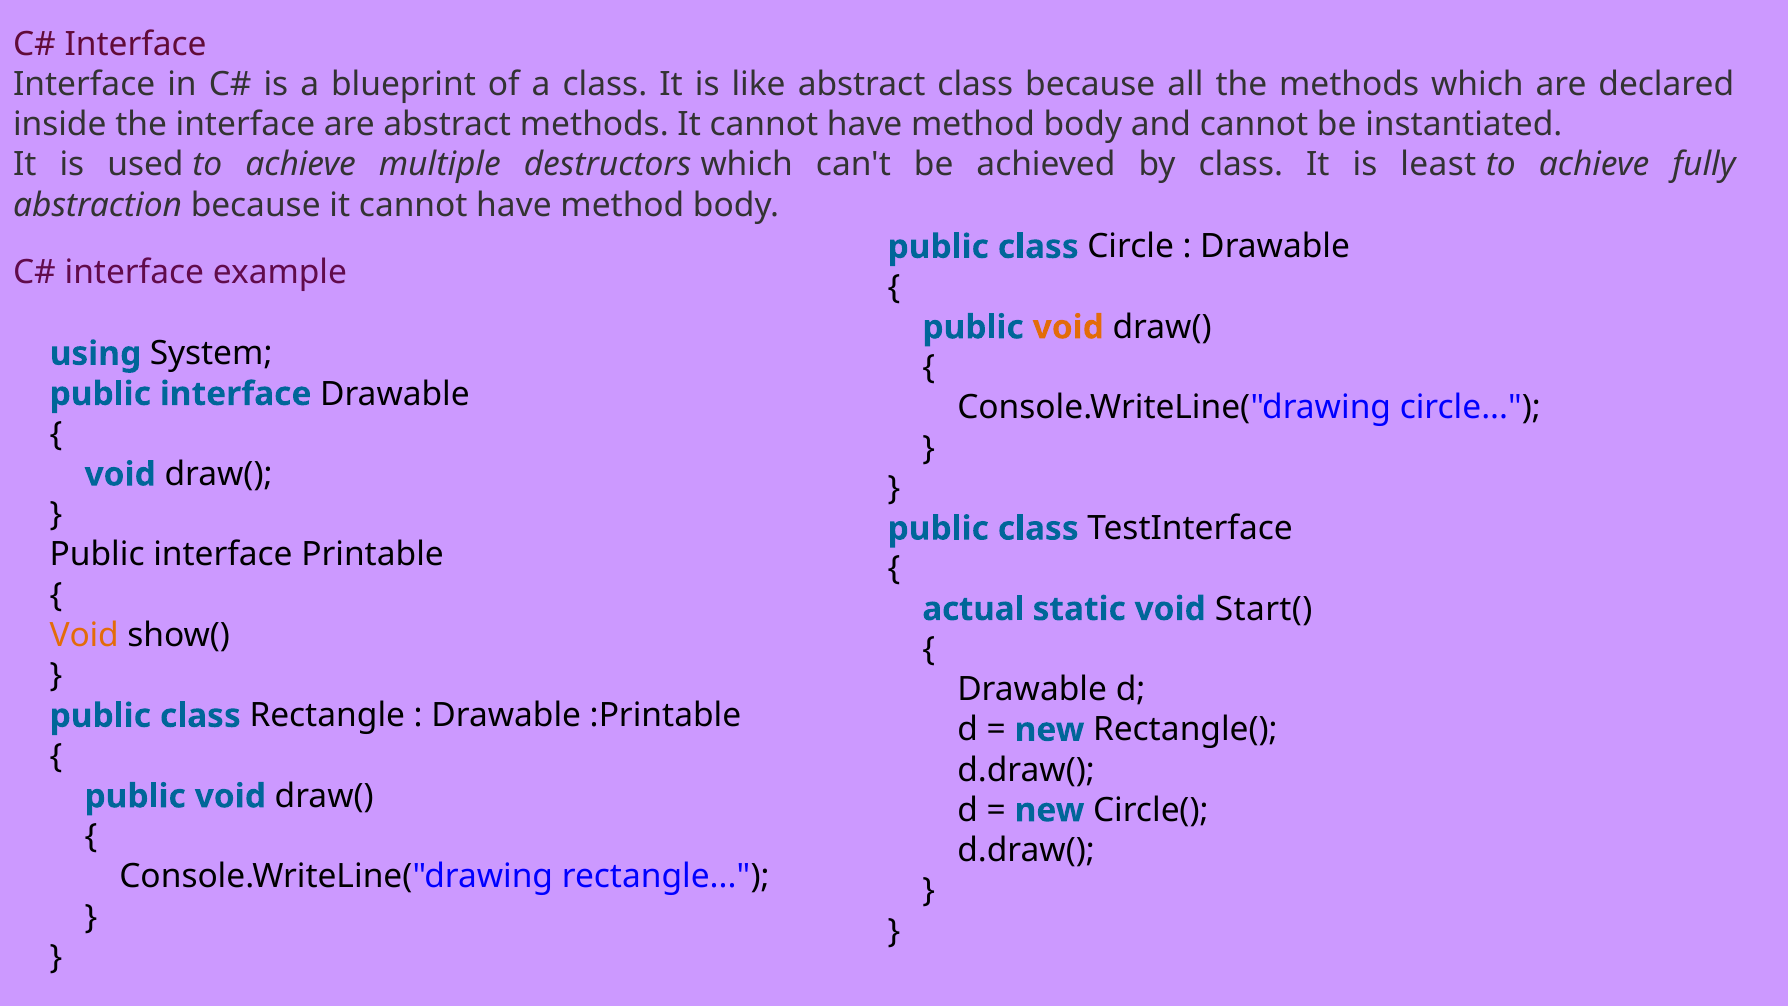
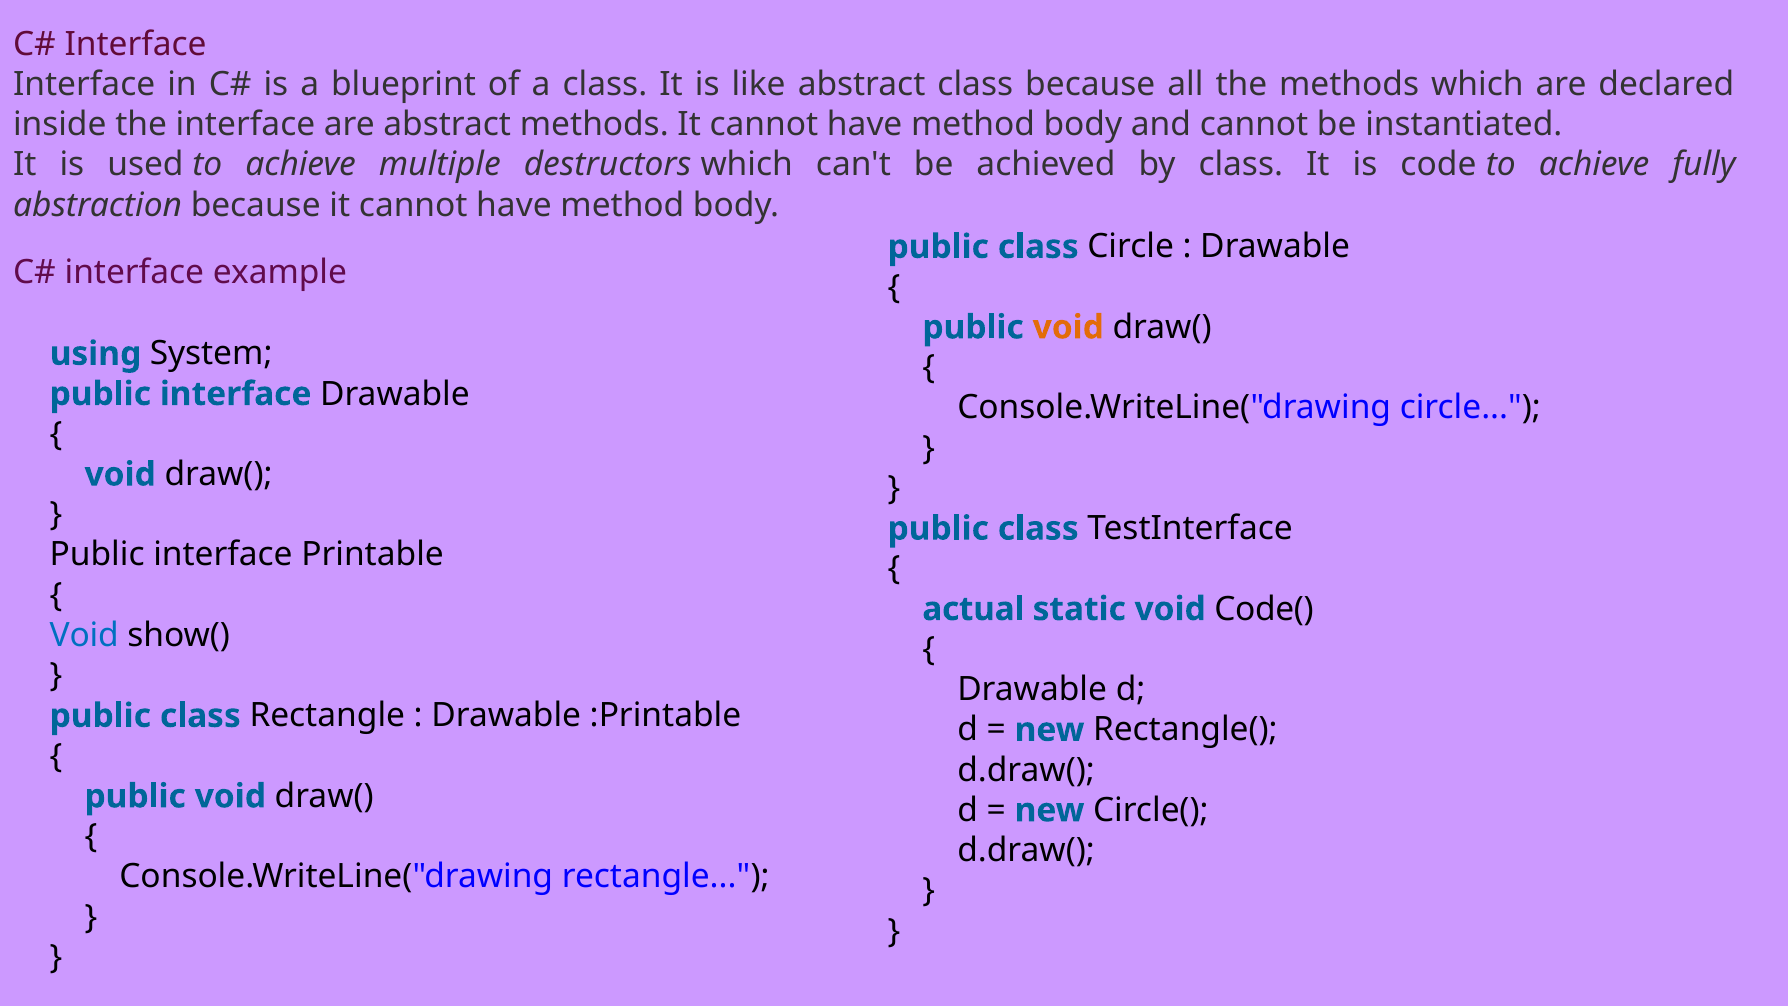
least: least -> code (1438, 165)
Start(: Start( -> Code( (1264, 609)
Void colour: orange -> blue (84, 635)
